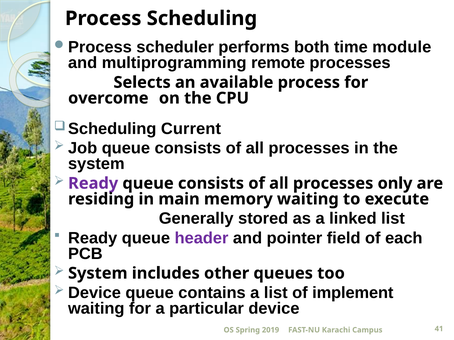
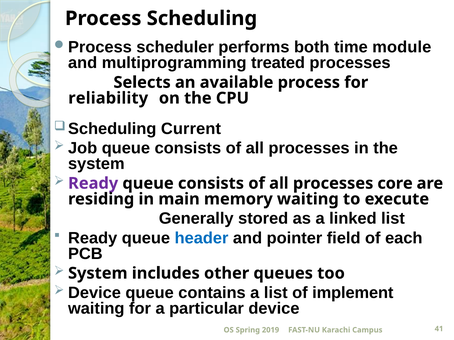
remote: remote -> treated (278, 63)
overcome: overcome -> reliability (108, 98)
only: only -> core (395, 184)
header colour: purple -> blue (202, 238)
